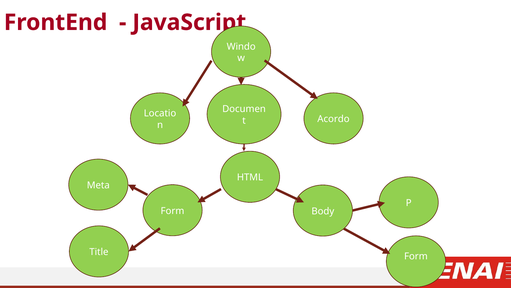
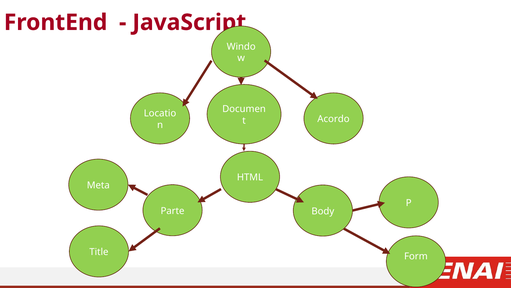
Form: Form -> Parte (173, 210)
